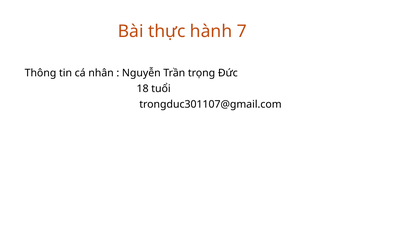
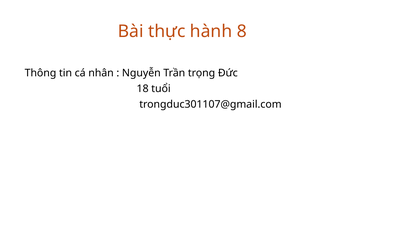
7: 7 -> 8 (242, 31)
